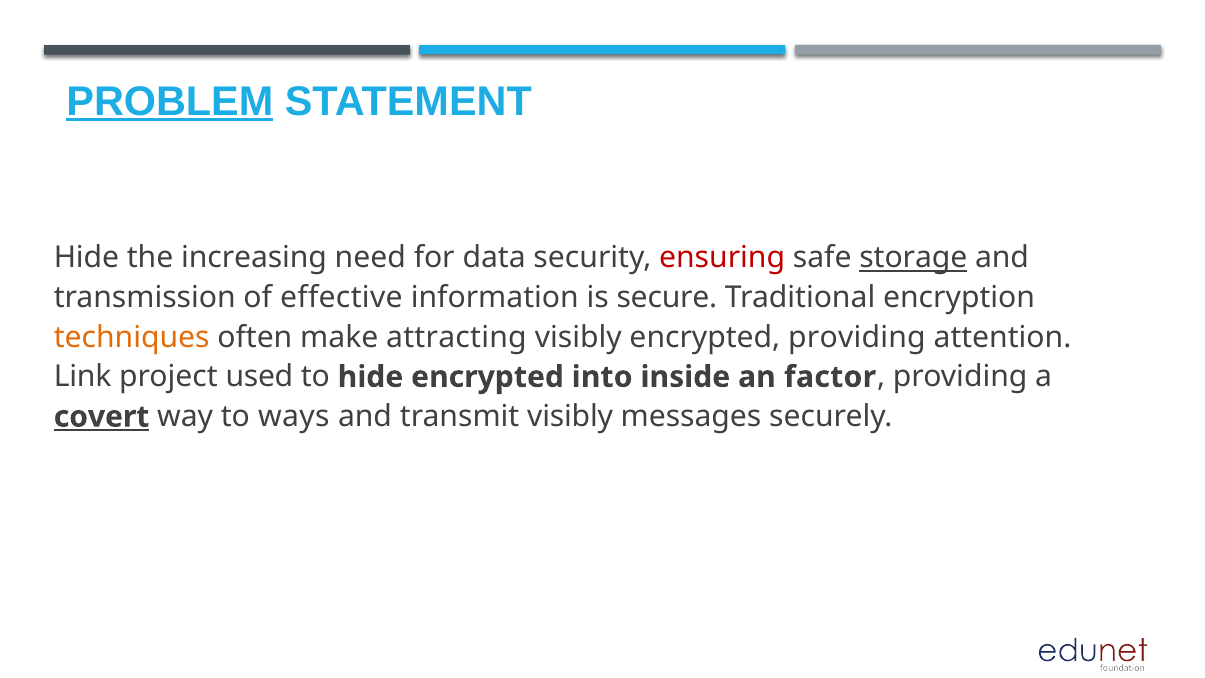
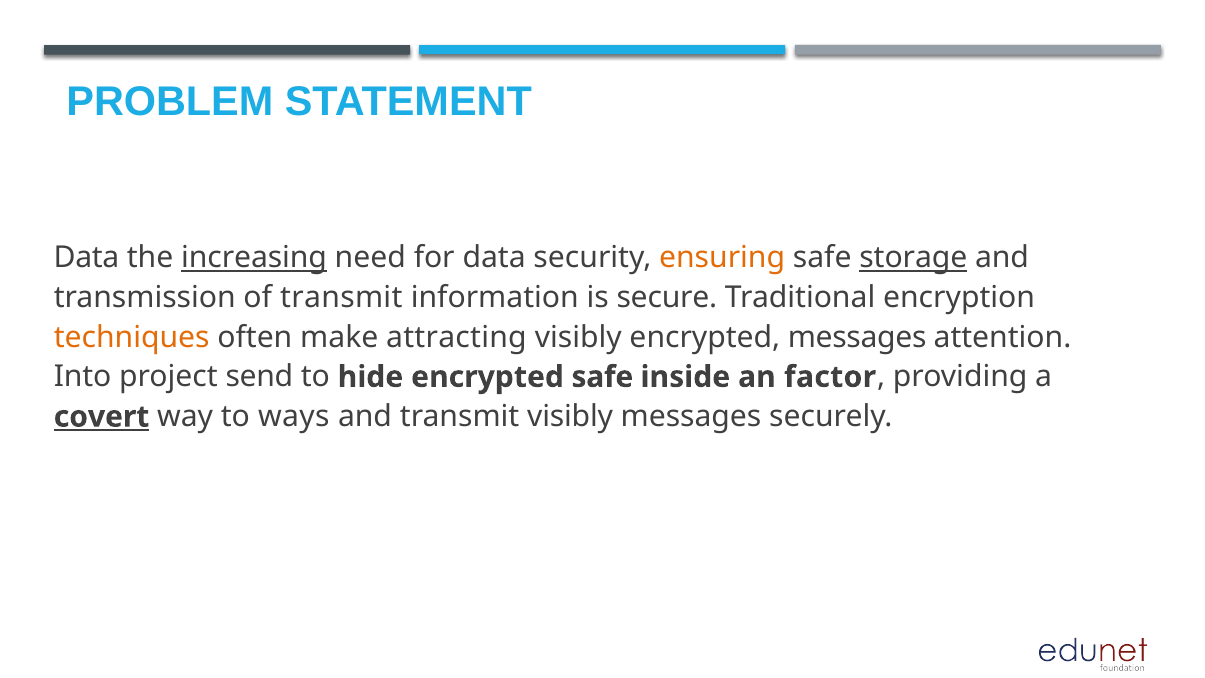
PROBLEM underline: present -> none (170, 102)
Hide: Hide -> Data (87, 258)
increasing underline: none -> present (254, 258)
ensuring colour: red -> orange (722, 258)
of effective: effective -> transmit (341, 297)
encrypted providing: providing -> messages (857, 337)
Link: Link -> Into (83, 377)
used: used -> send (259, 377)
encrypted into: into -> safe (602, 377)
